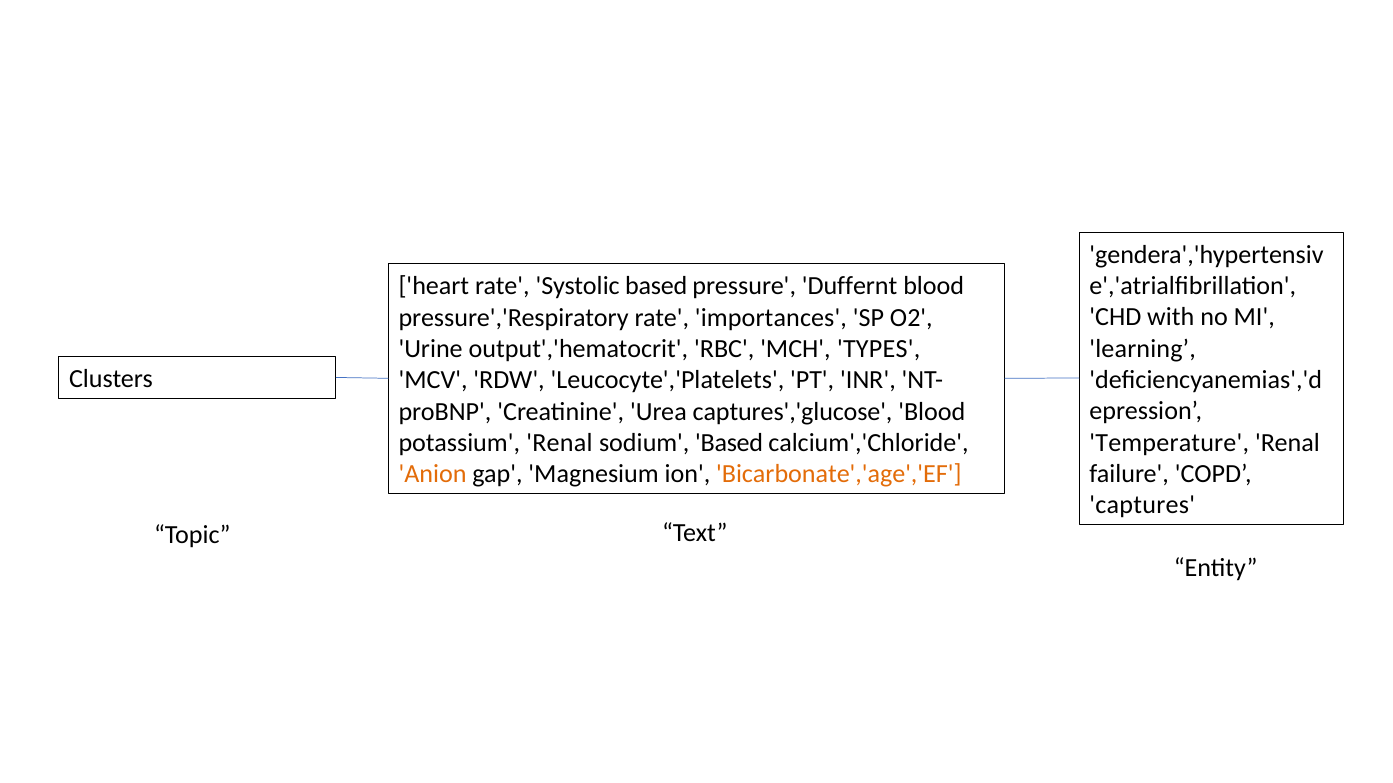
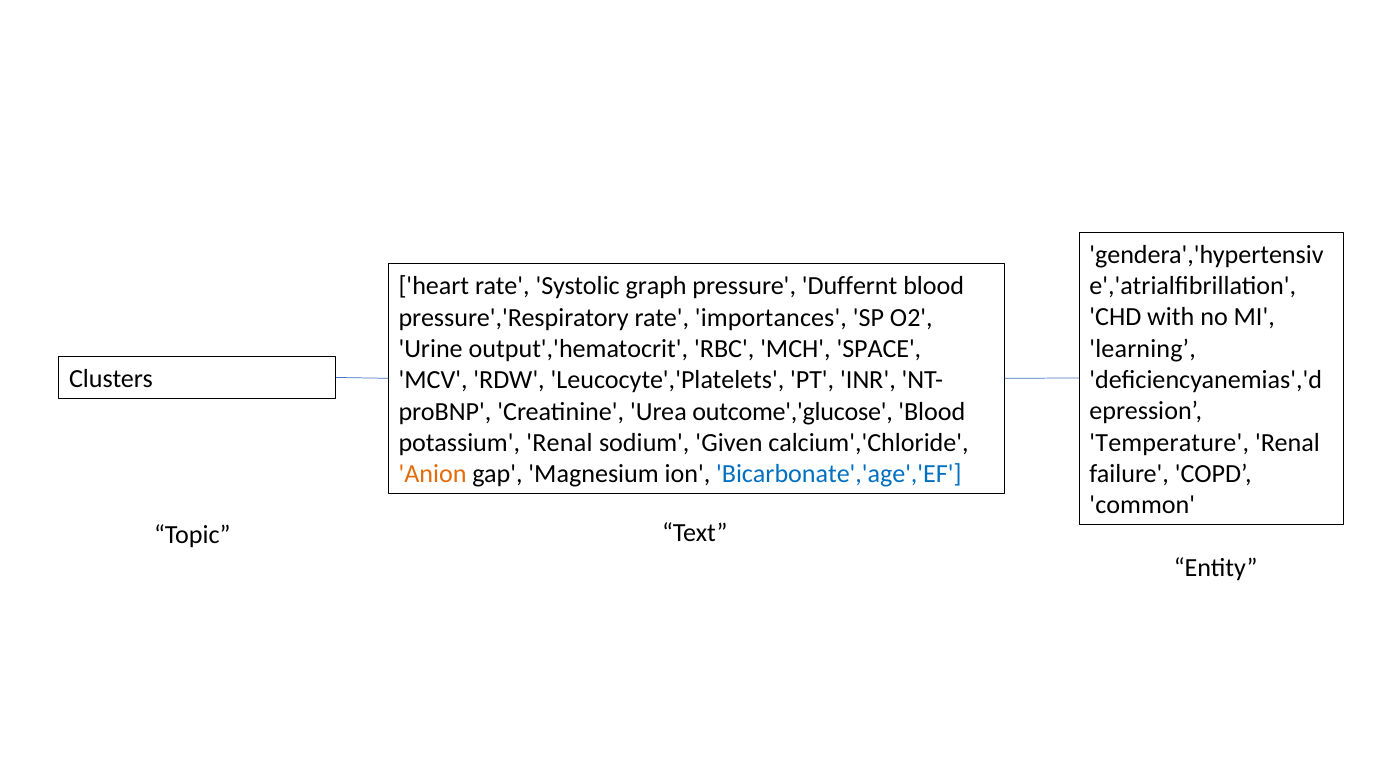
Systolic based: based -> graph (656, 286)
TYPES: TYPES -> SPACE (879, 349)
captures','glucose: captures','glucose -> outcome','glucose (793, 412)
sodium Based: Based -> Given (729, 443)
Bicarbonate','age','EF colour: orange -> blue (839, 474)
captures: captures -> common (1142, 505)
